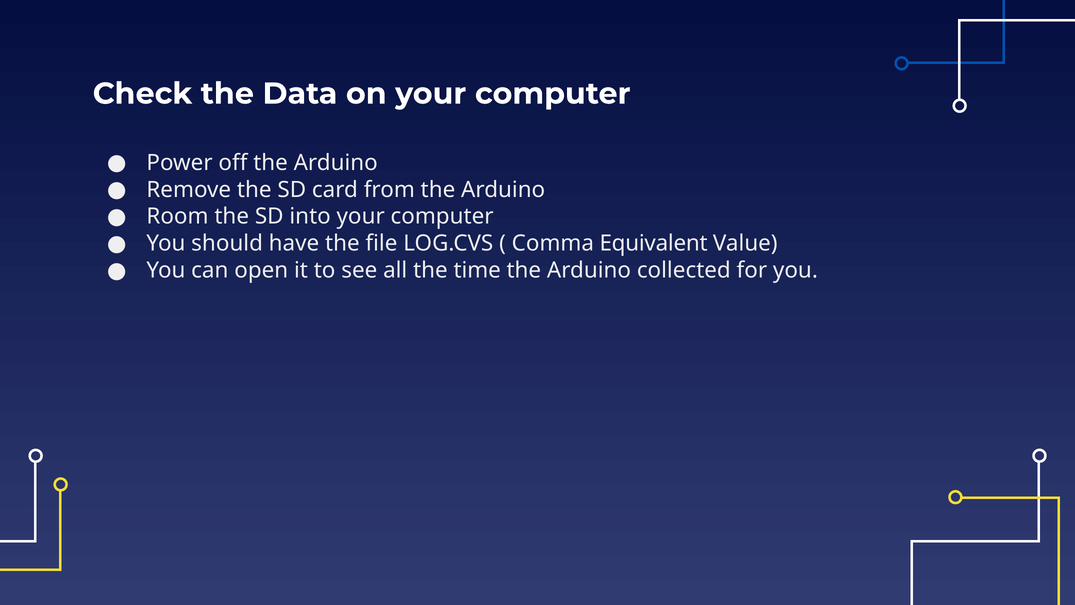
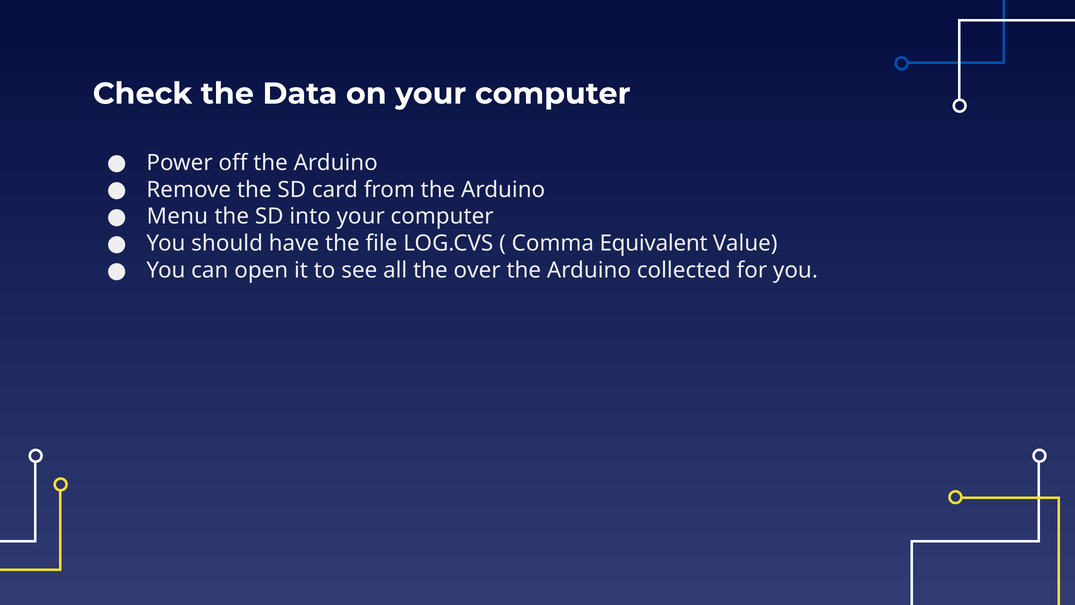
Room: Room -> Menu (177, 216)
time: time -> over (477, 270)
